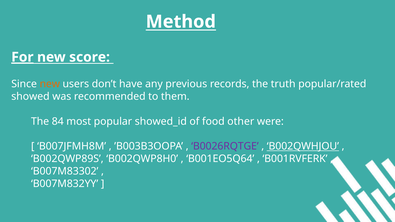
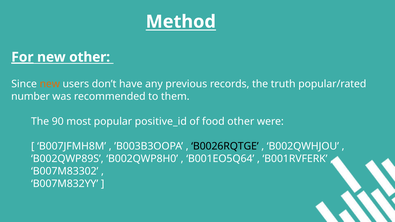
new score: score -> other (90, 57)
showed: showed -> number (31, 96)
84: 84 -> 90 (58, 121)
showed_id: showed_id -> positive_id (161, 121)
B0026RQTGE colour: purple -> black (225, 146)
B002QWHJOU underline: present -> none (303, 146)
